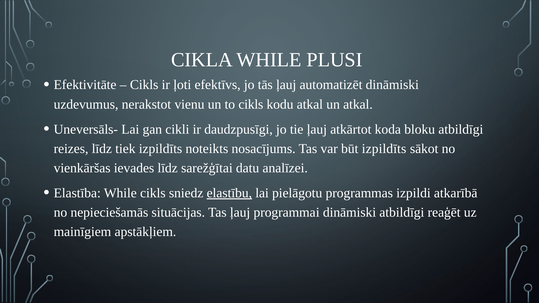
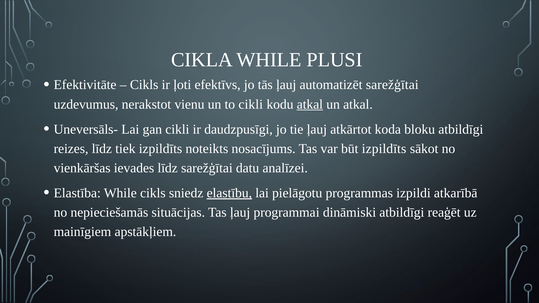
automatizēt dināmiski: dināmiski -> sarežģītai (392, 85)
to cikls: cikls -> cikli (251, 104)
atkal underline: none -> present (310, 104)
